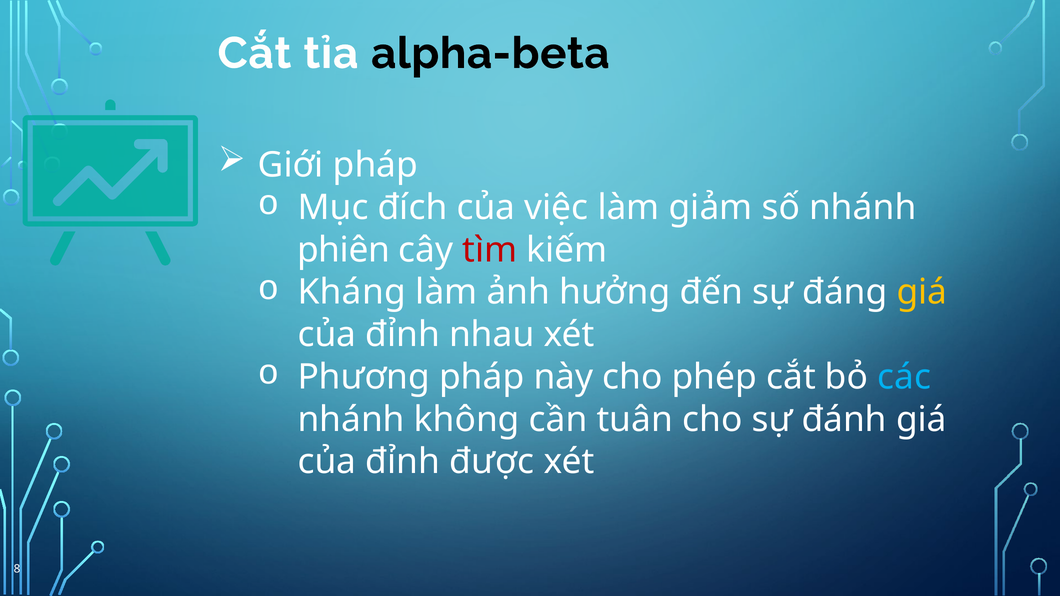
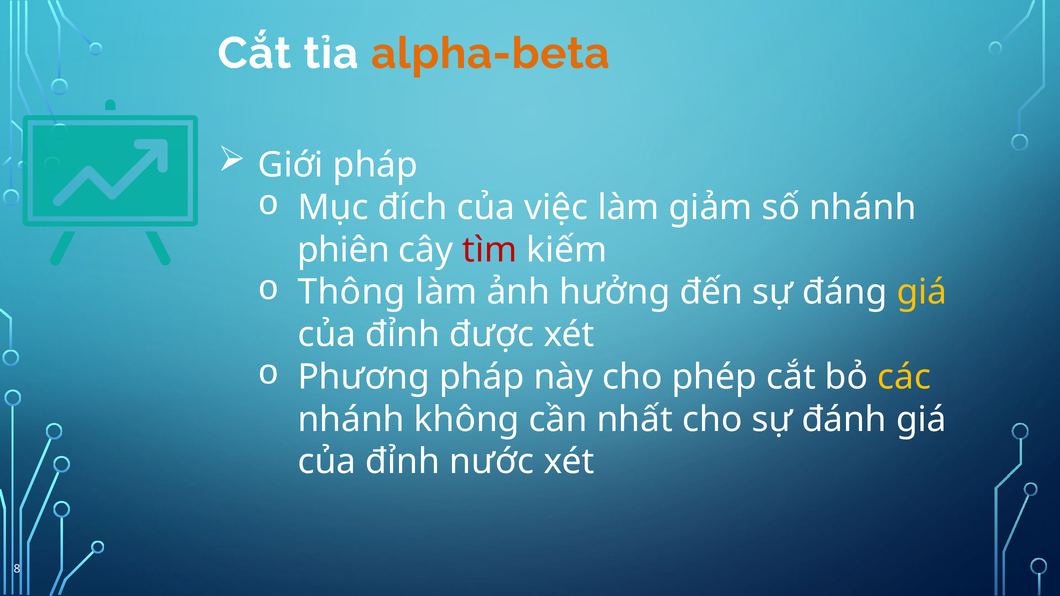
alpha-beta colour: black -> orange (490, 53)
Kháng: Kháng -> Thông (352, 292)
nhau: nhau -> được (492, 335)
các colour: light blue -> yellow (904, 377)
tuân: tuân -> nhất (635, 420)
được: được -> nước (492, 462)
